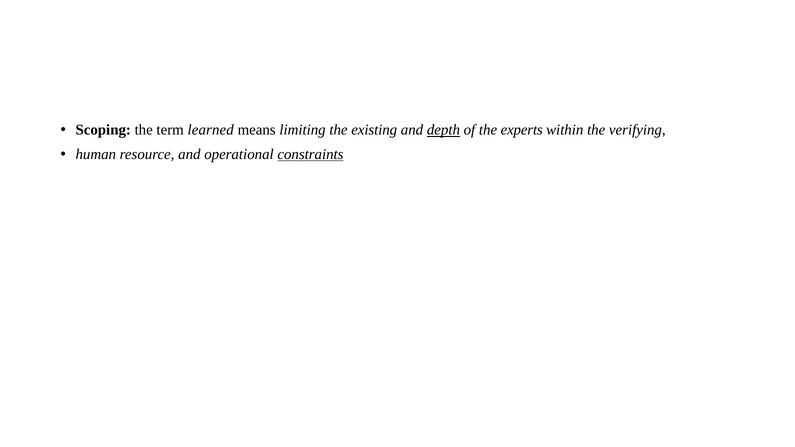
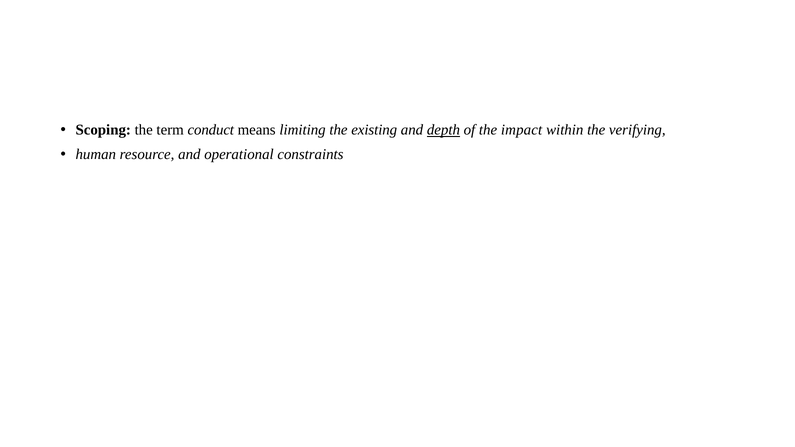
learned: learned -> conduct (211, 130)
experts: experts -> impact (522, 130)
constraints underline: present -> none (310, 154)
